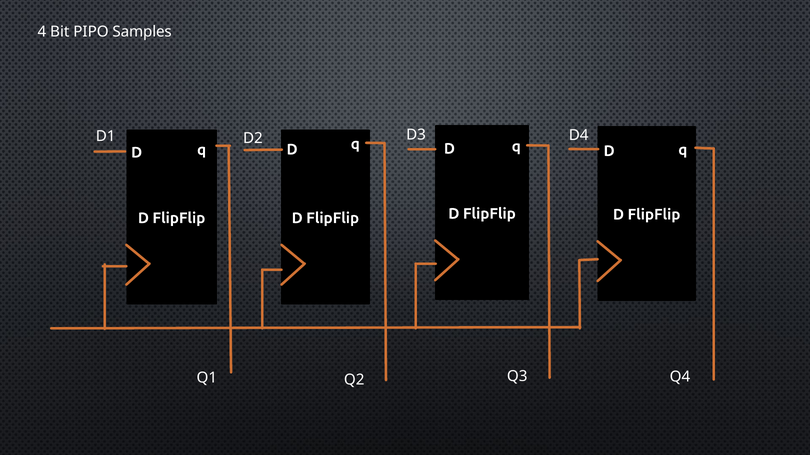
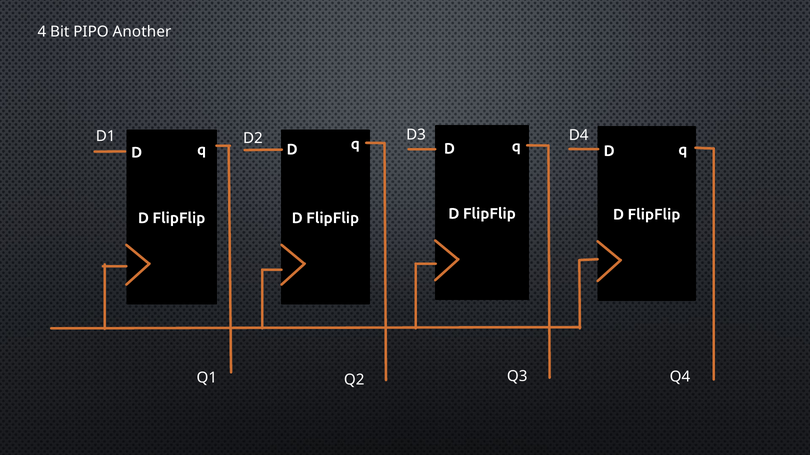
Samples: Samples -> Another (142, 32)
